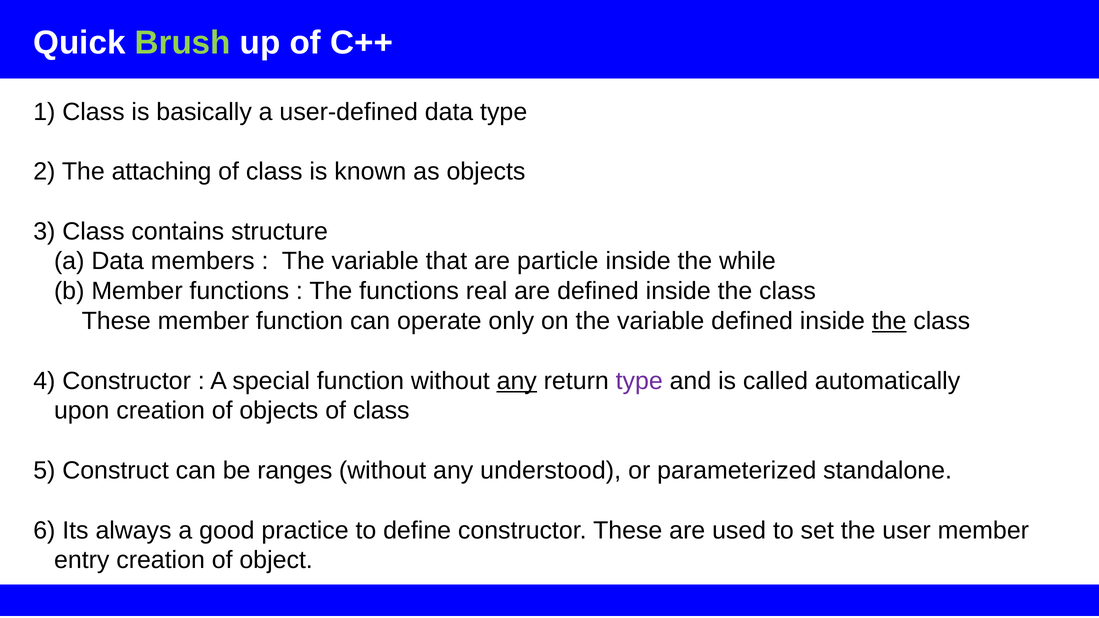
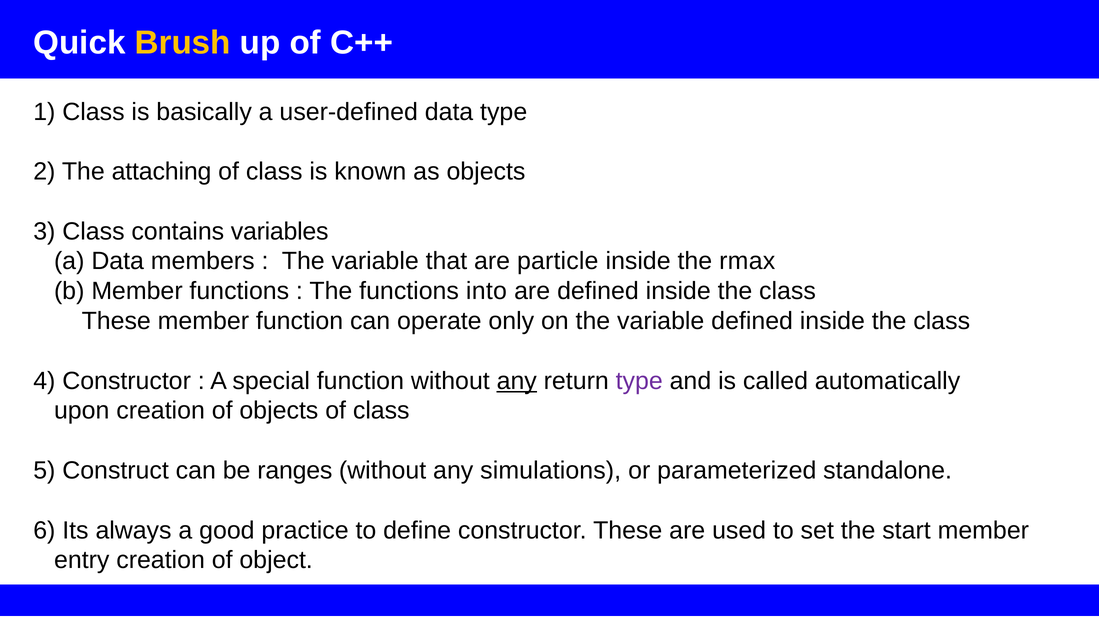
Brush colour: light green -> yellow (183, 43)
structure: structure -> variables (280, 231)
while: while -> rmax (747, 261)
real: real -> into (486, 291)
the underline: present -> none (889, 321)
understood: understood -> simulations (551, 471)
user: user -> start (907, 531)
